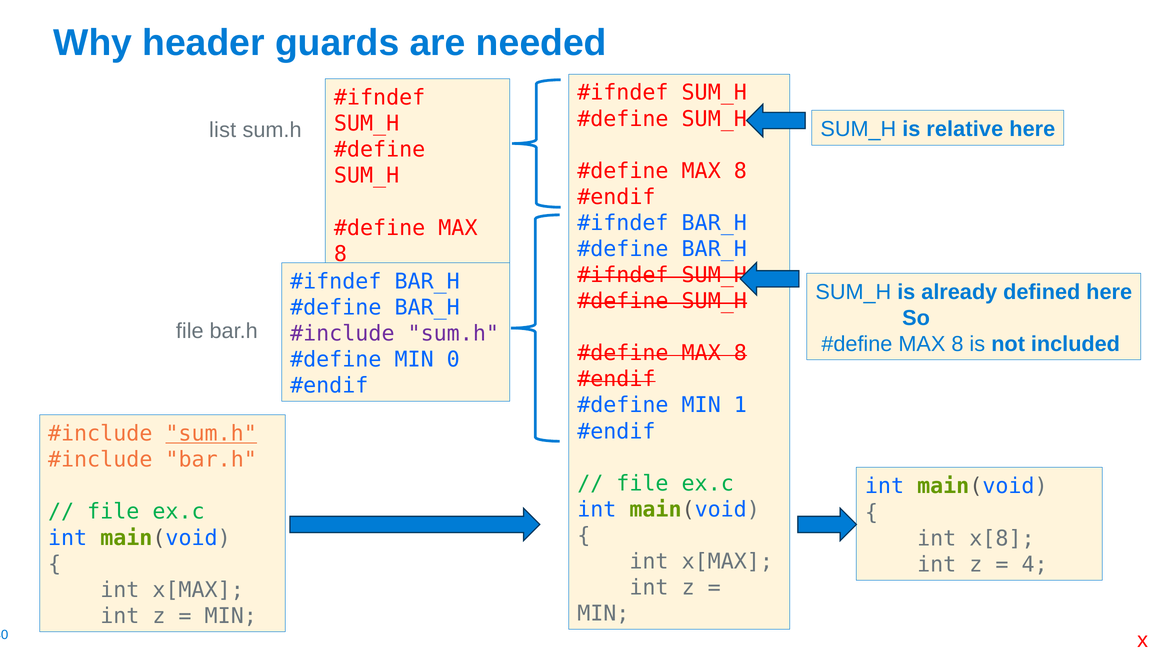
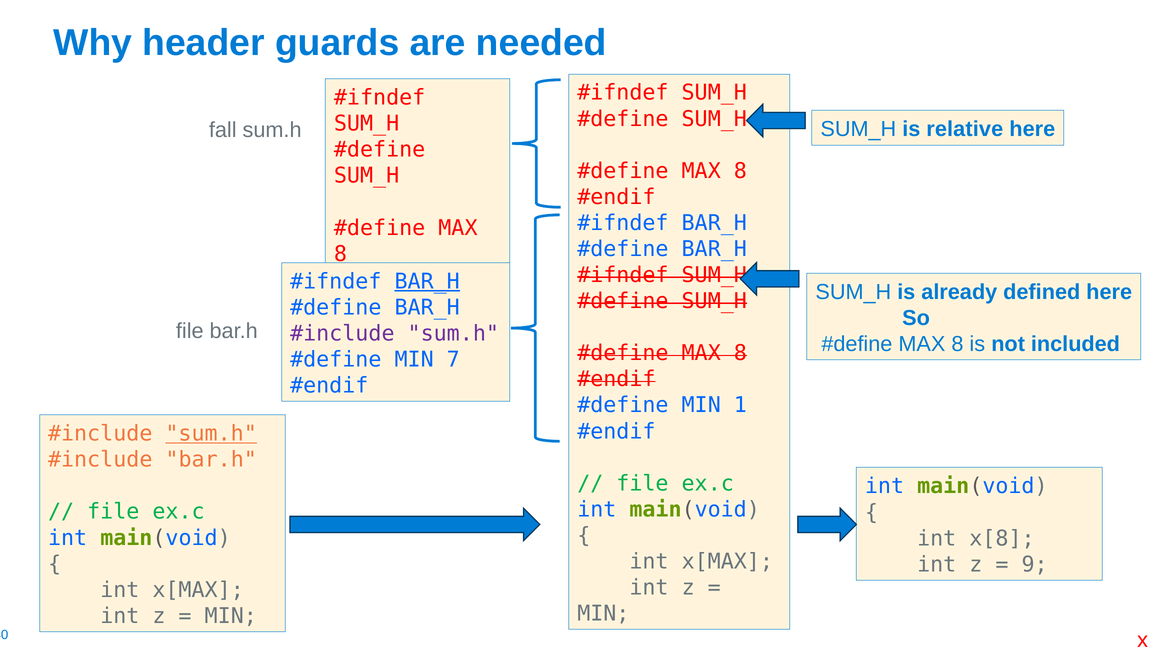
list: list -> fall (223, 130)
BAR_H underline: none -> present (427, 281)
0: 0 -> 7 (453, 359)
4: 4 -> 9 (1035, 564)
